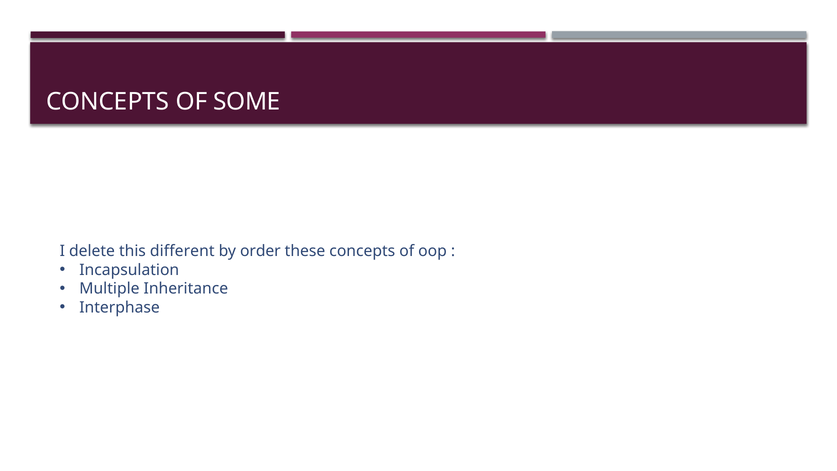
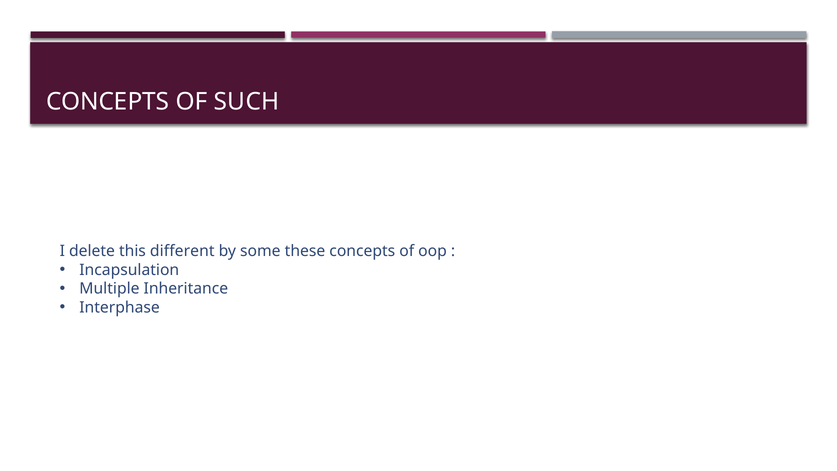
SOME: SOME -> SUCH (247, 102)
order: order -> some (260, 251)
